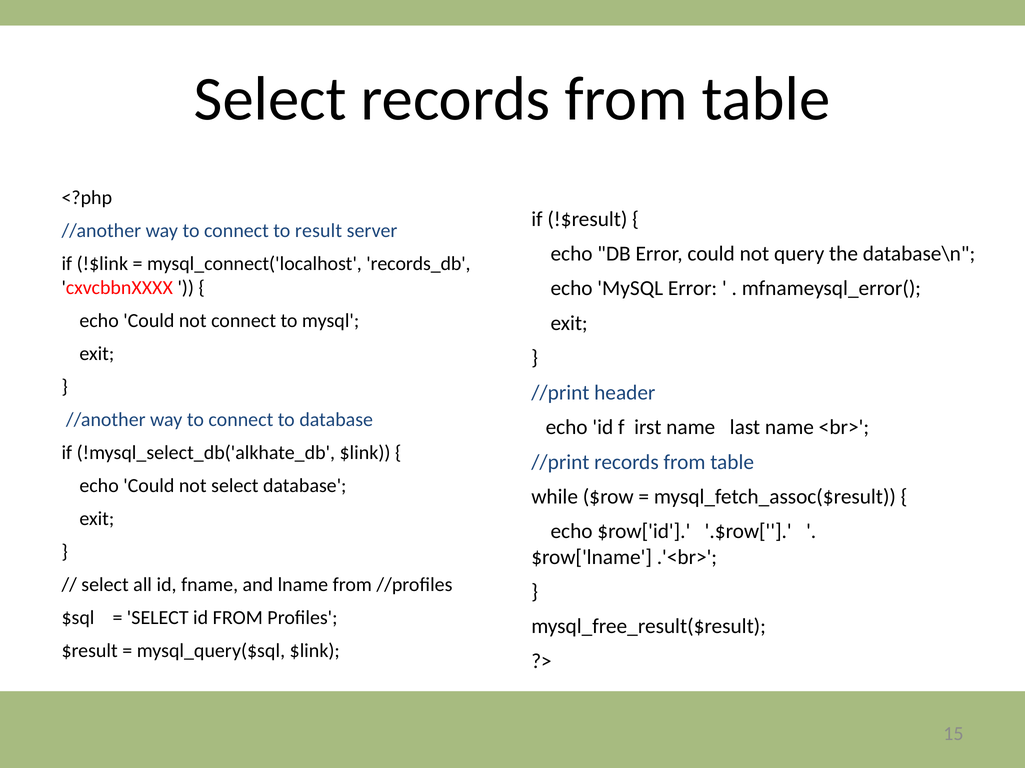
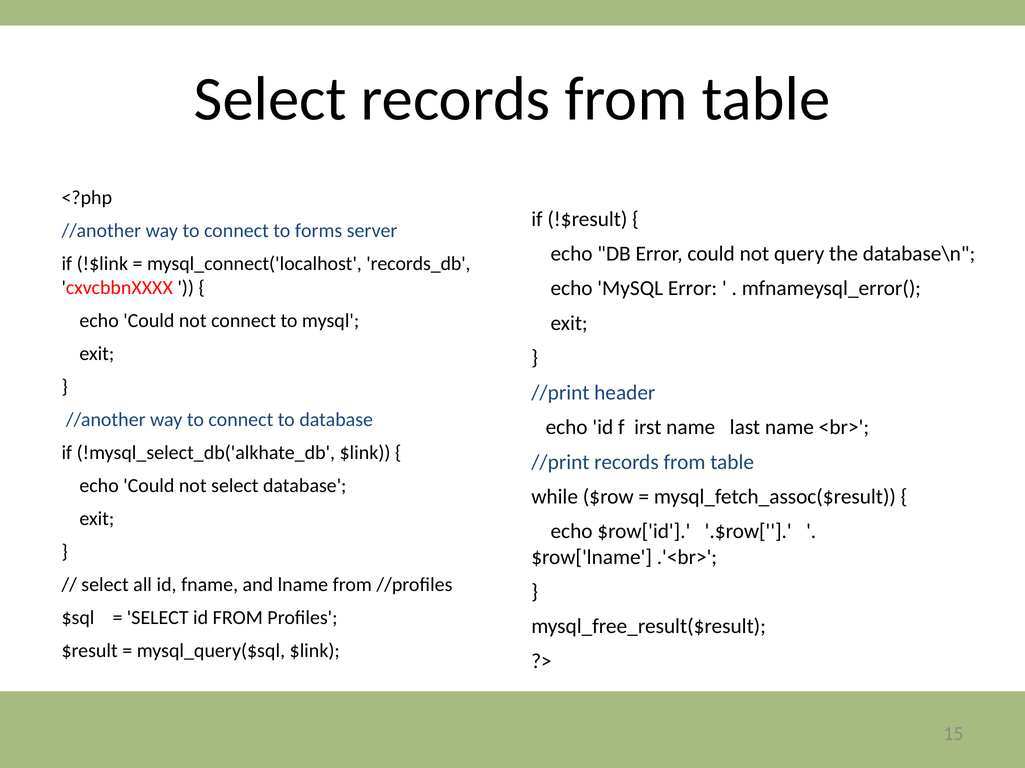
result: result -> forms (319, 231)
